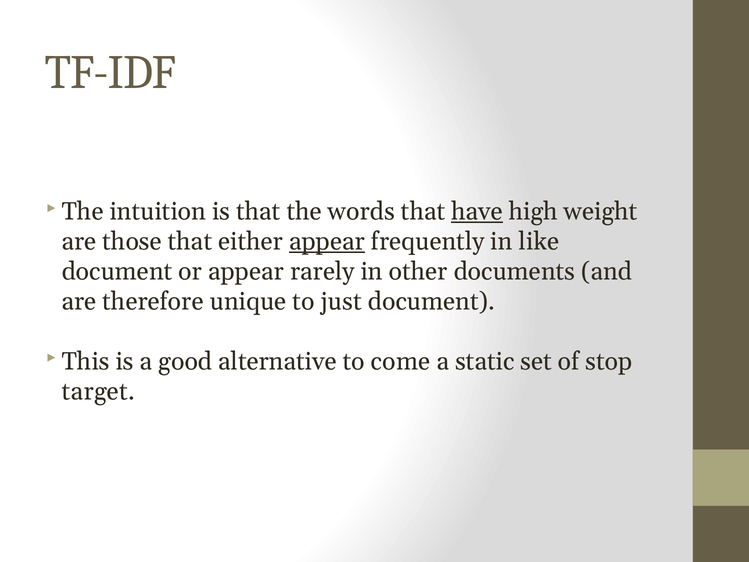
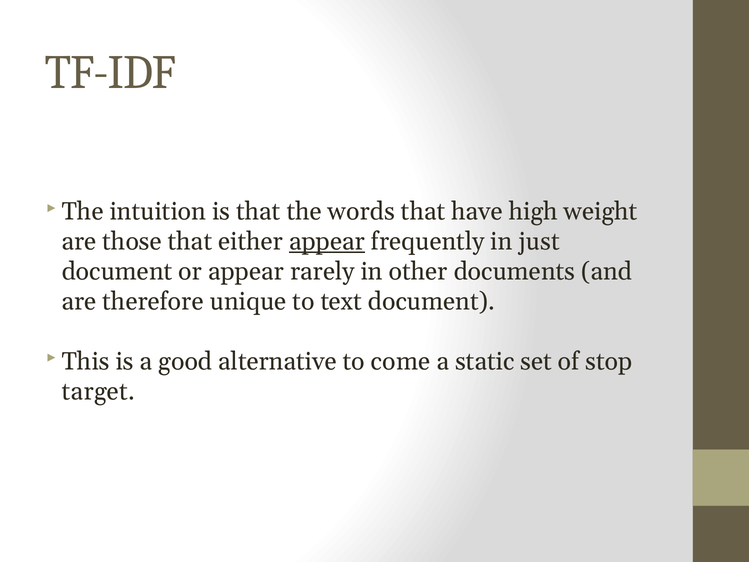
have underline: present -> none (477, 211)
like: like -> just (539, 241)
just: just -> text (341, 301)
